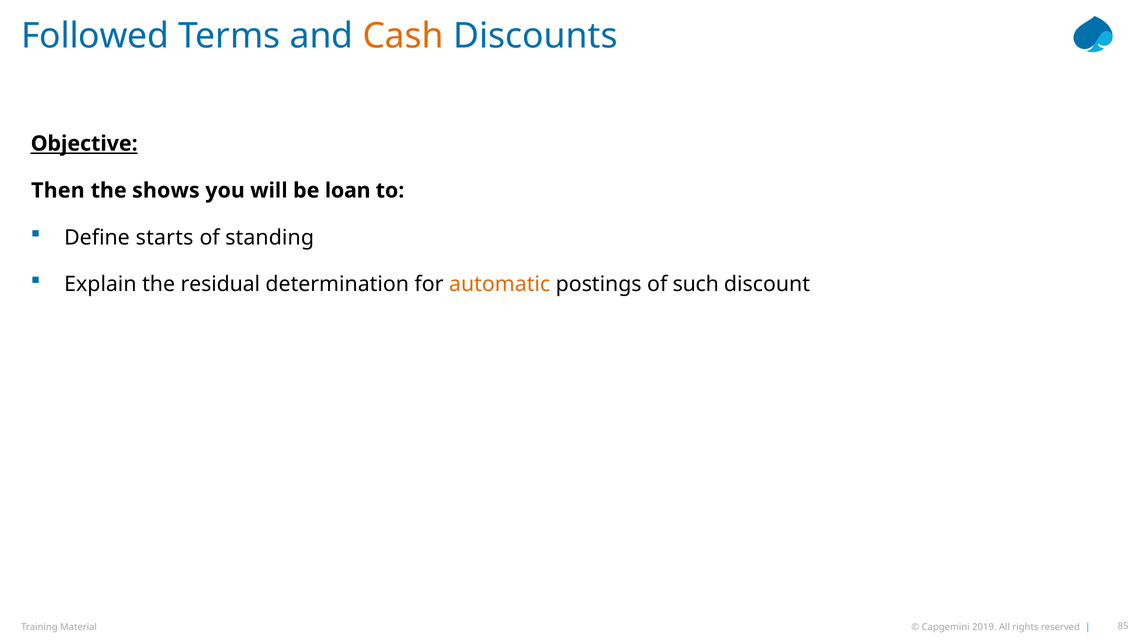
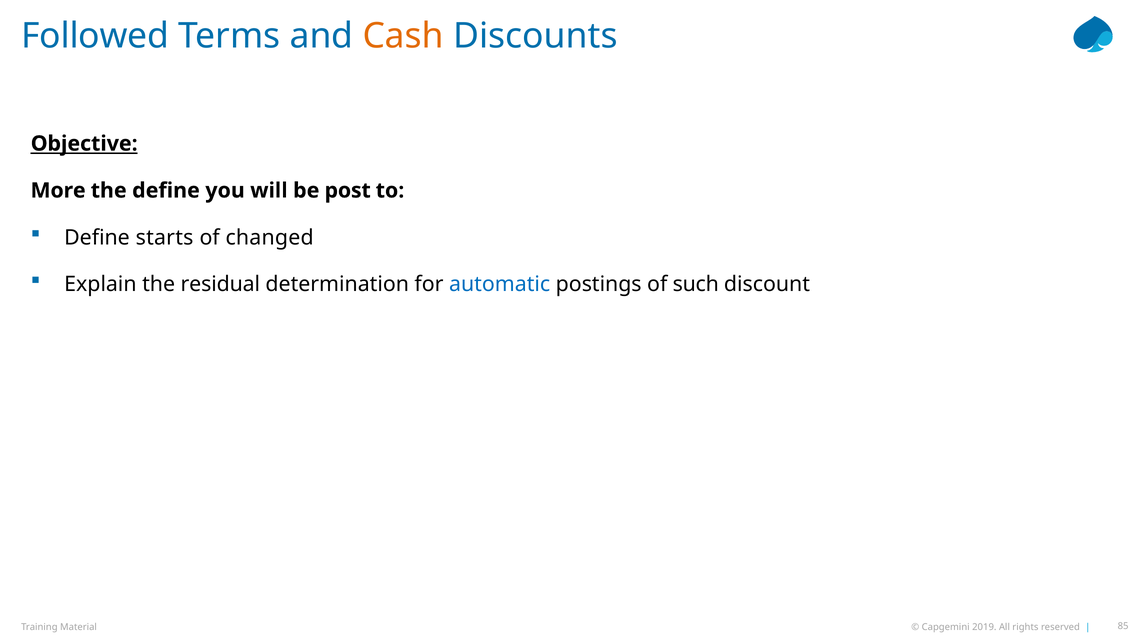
Then: Then -> More (58, 191)
the shows: shows -> define (166, 191)
loan: loan -> post (348, 191)
standing: standing -> changed (270, 238)
automatic colour: orange -> blue (500, 284)
